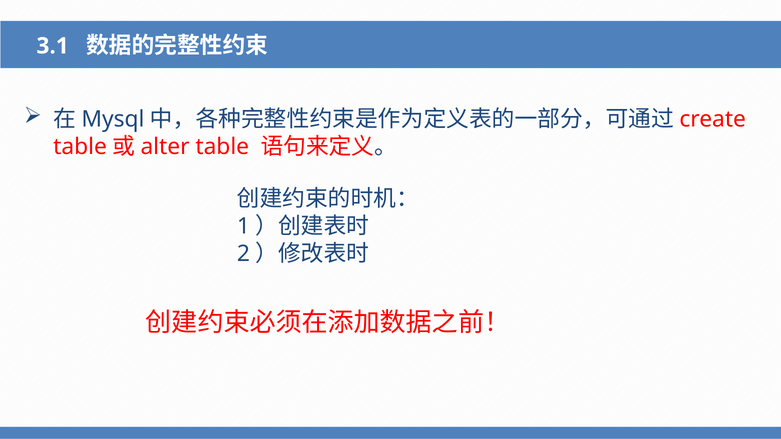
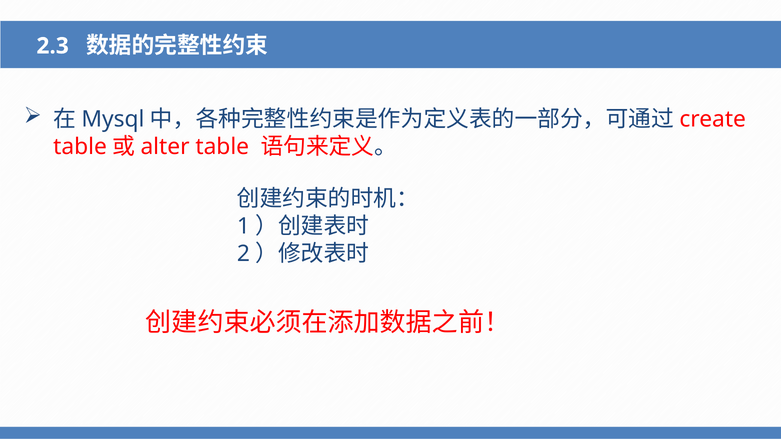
3.1: 3.1 -> 2.3 (53, 46)
